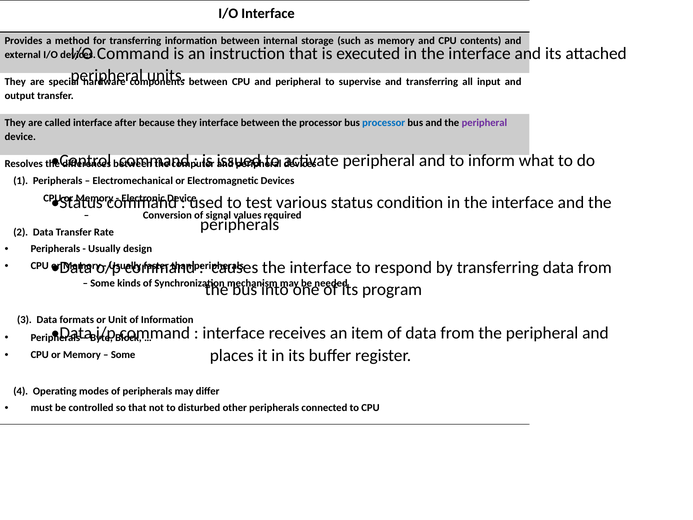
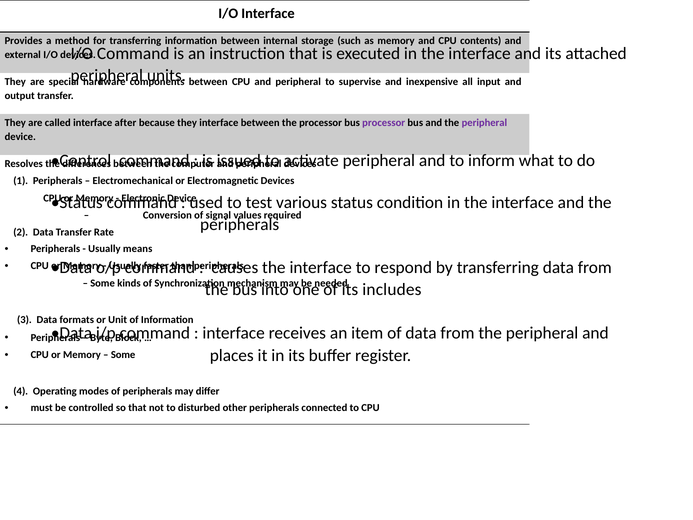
and transferring: transferring -> inexpensive (432, 82)
processor colour: blue -> purple (384, 123)
design: design -> means (138, 249)
program: program -> includes (392, 289)
